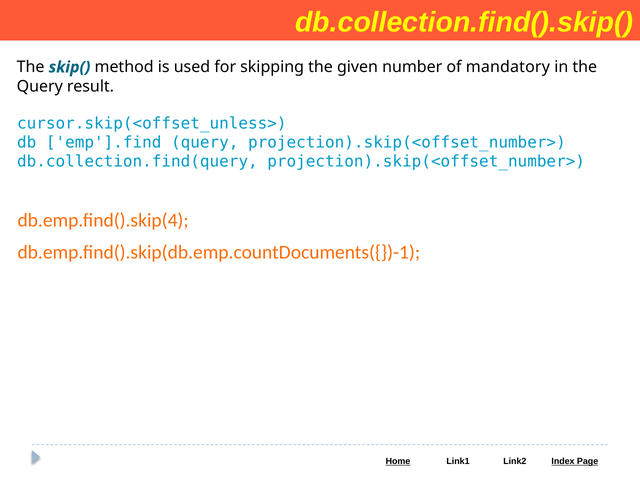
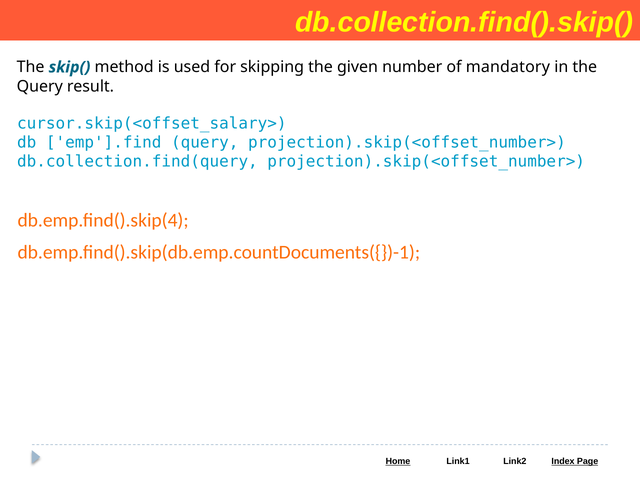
cursor.skip(<offset_unless>: cursor.skip(<offset_unless> -> cursor.skip(<offset_salary> (152, 123)
